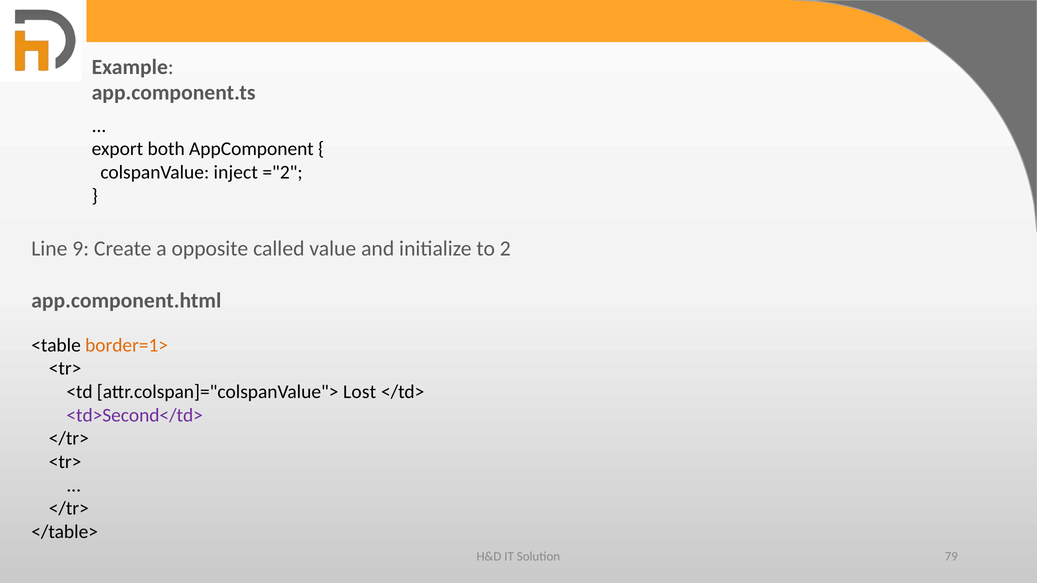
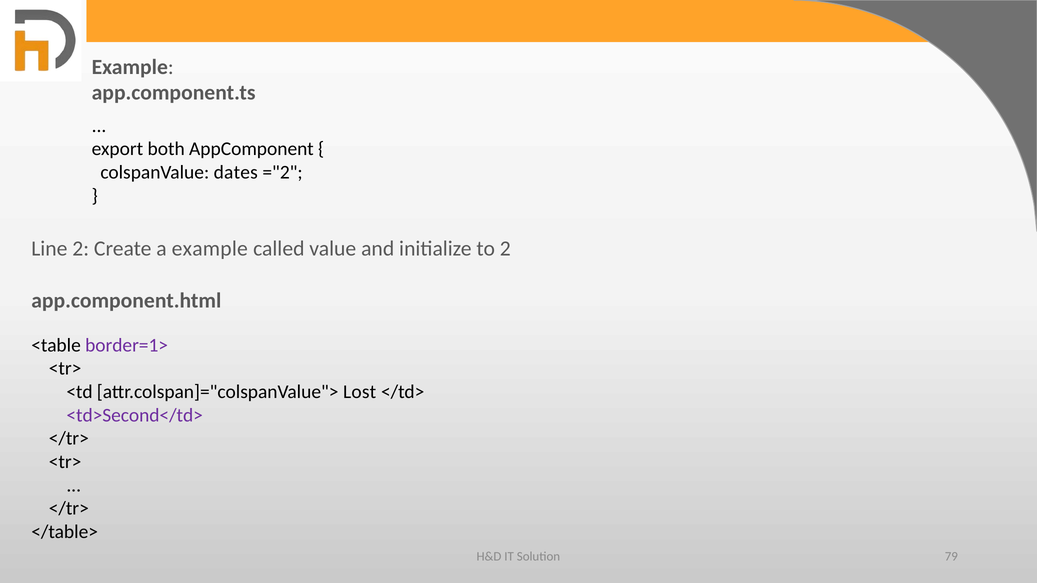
inject: inject -> dates (236, 172)
Line 9: 9 -> 2 (81, 249)
a opposite: opposite -> example (210, 249)
border=1> colour: orange -> purple (127, 345)
